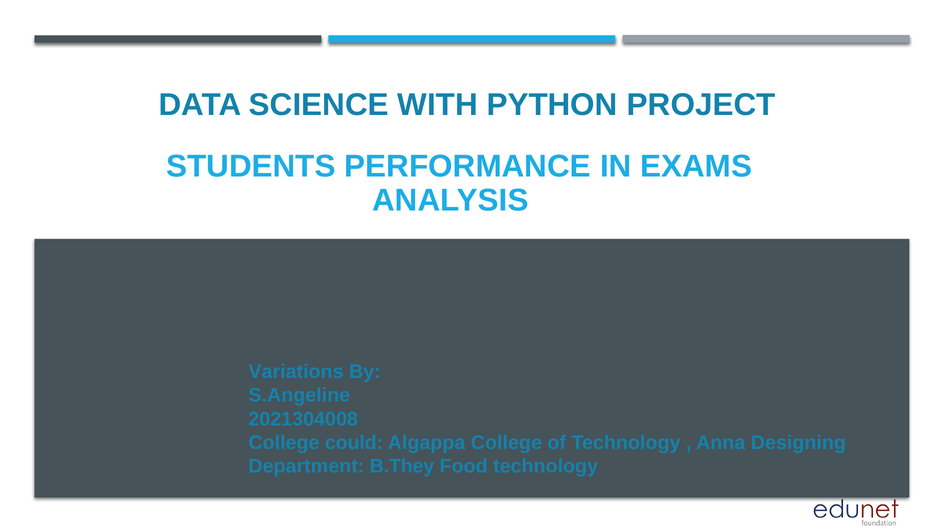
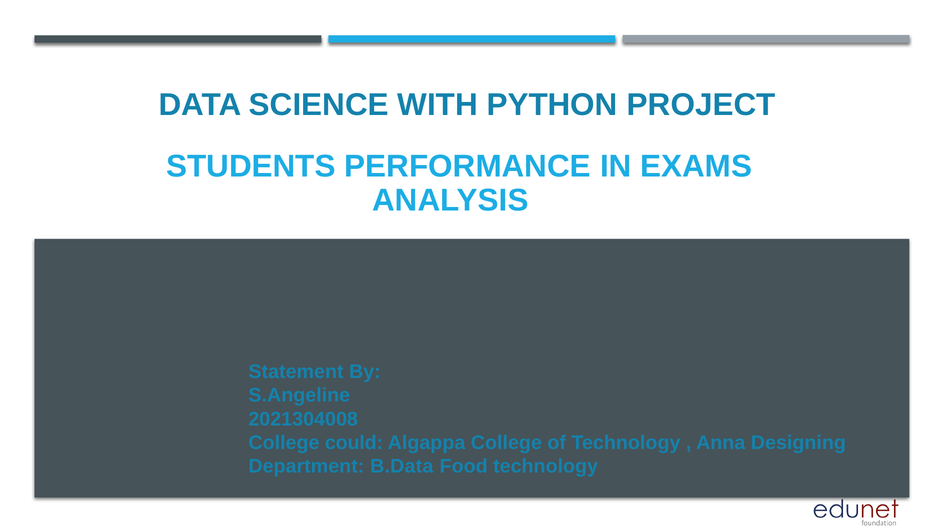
Variations: Variations -> Statement (296, 372)
B.They: B.They -> B.Data (402, 466)
